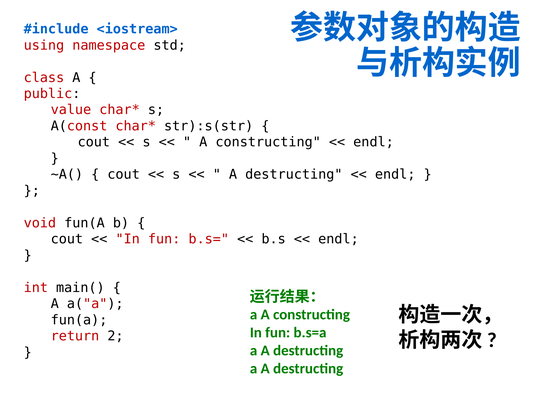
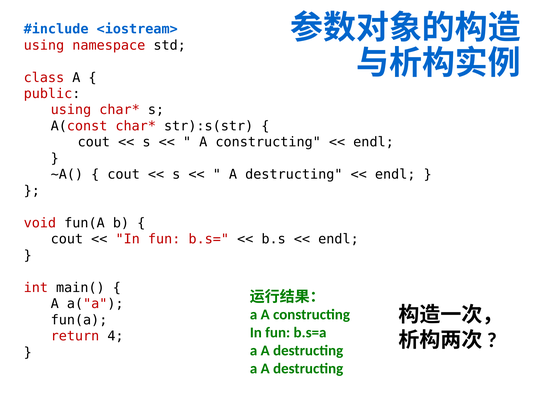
value: value -> using (71, 110)
2: 2 -> 4 (115, 336)
